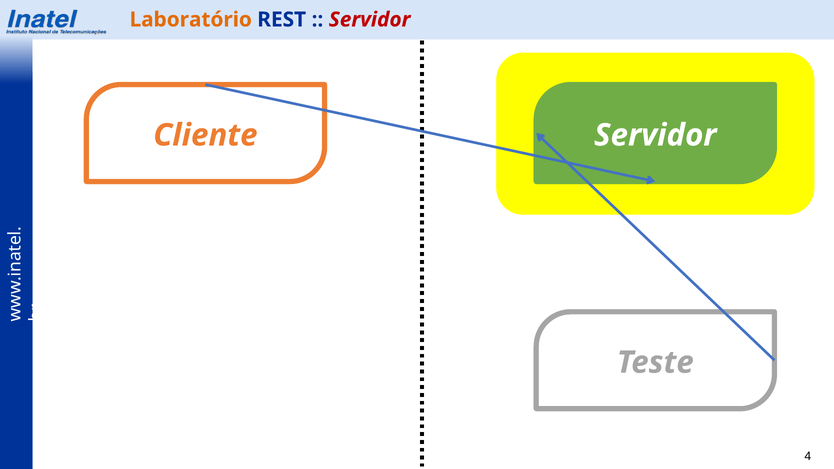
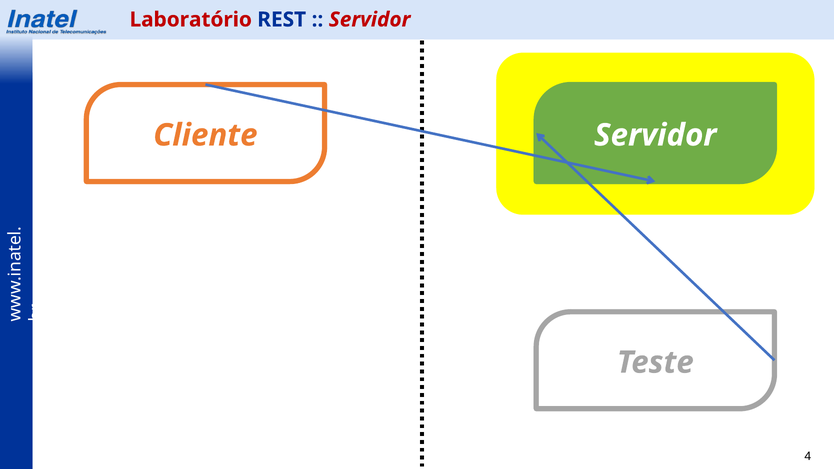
Laboratório colour: orange -> red (191, 20)
